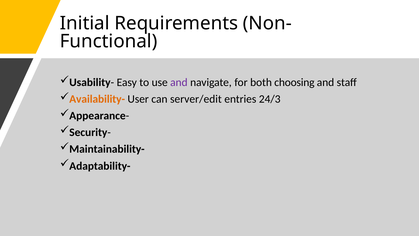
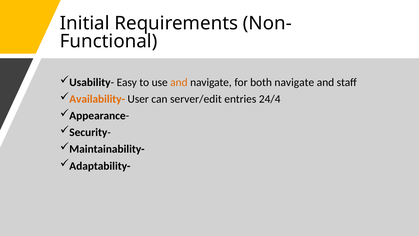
and colour: purple -> orange (179, 82)
both choosing: choosing -> navigate (294, 82)
24/3: 24/3 -> 24/4 (270, 99)
